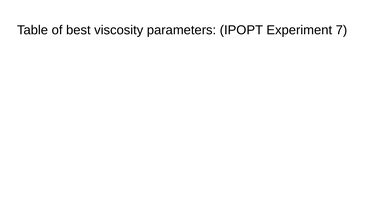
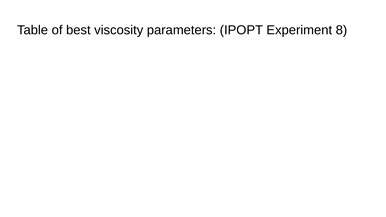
7: 7 -> 8 (341, 30)
